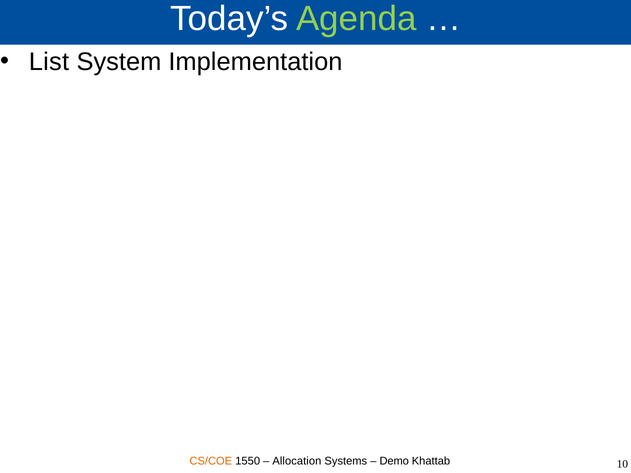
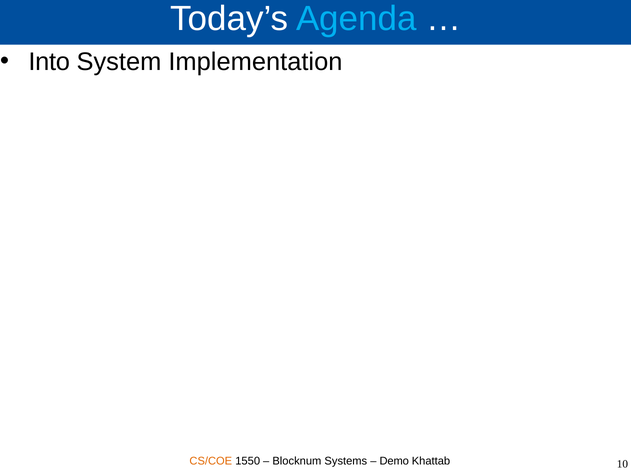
Agenda colour: light green -> light blue (356, 19)
List: List -> Into (49, 62)
Allocation: Allocation -> Blocknum (297, 461)
